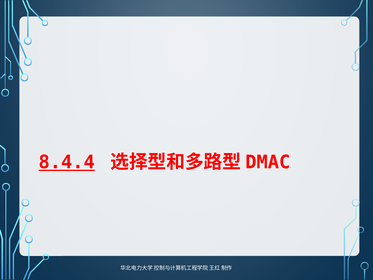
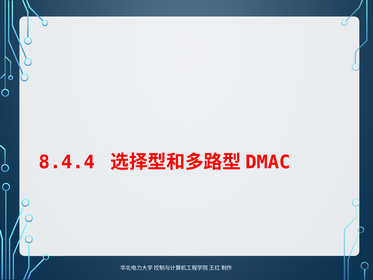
8.4.4 underline: present -> none (67, 162)
